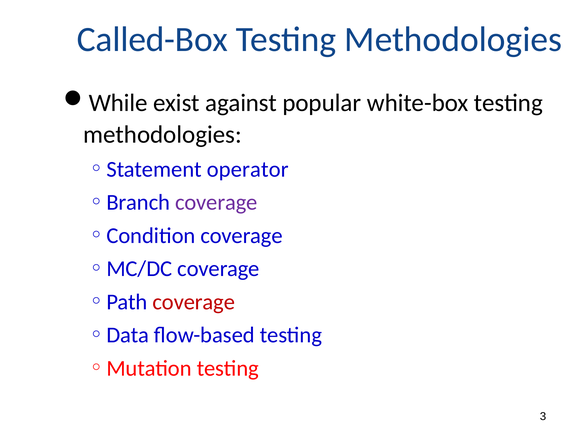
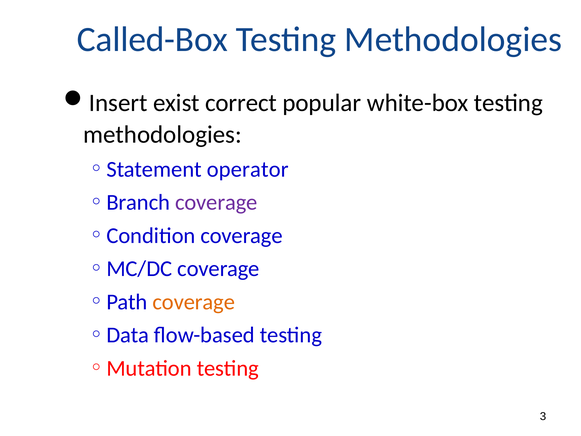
While: While -> Insert (118, 103)
against: against -> correct (241, 103)
coverage colour: red -> orange (194, 302)
